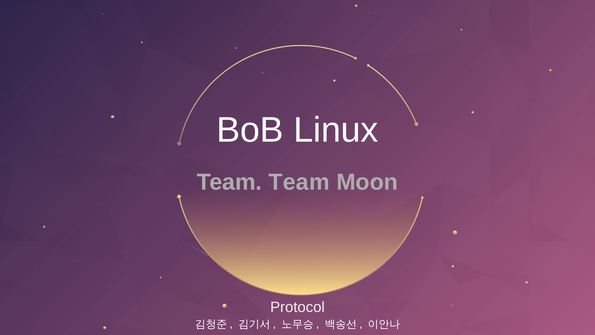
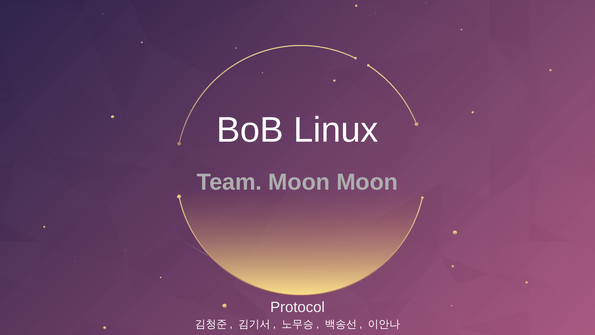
Team Team: Team -> Moon (299, 182)
